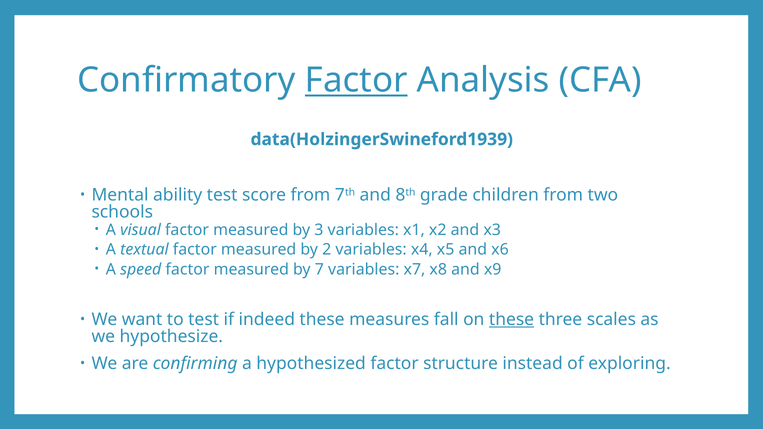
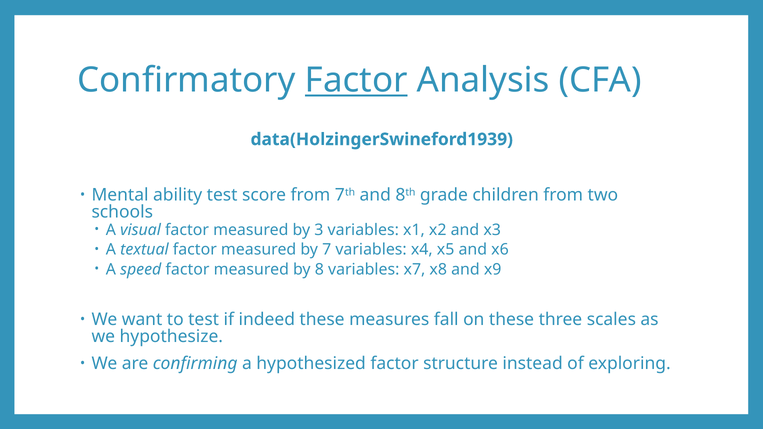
2: 2 -> 7 (327, 250)
7: 7 -> 8 (319, 269)
these underline: present -> none (512, 320)
